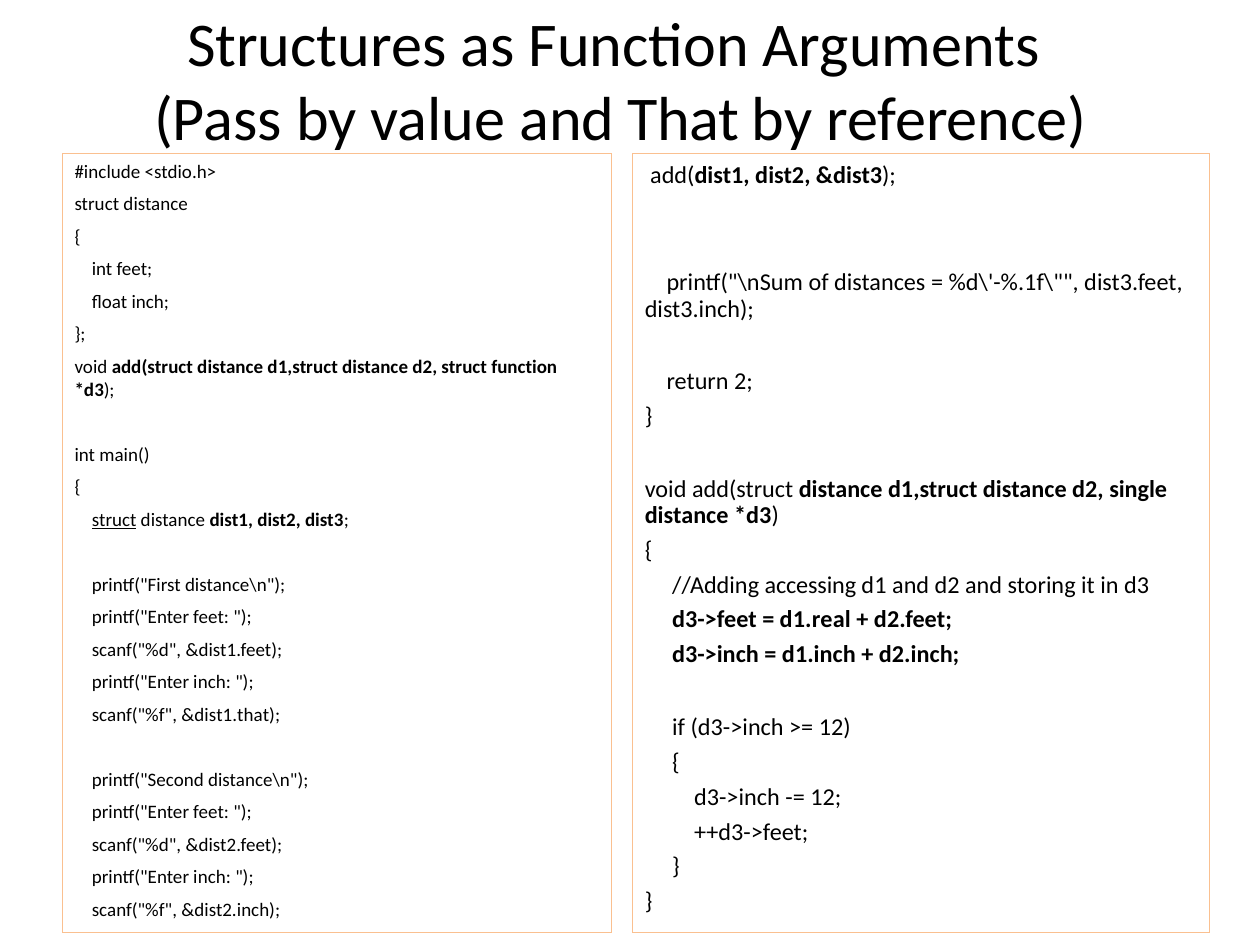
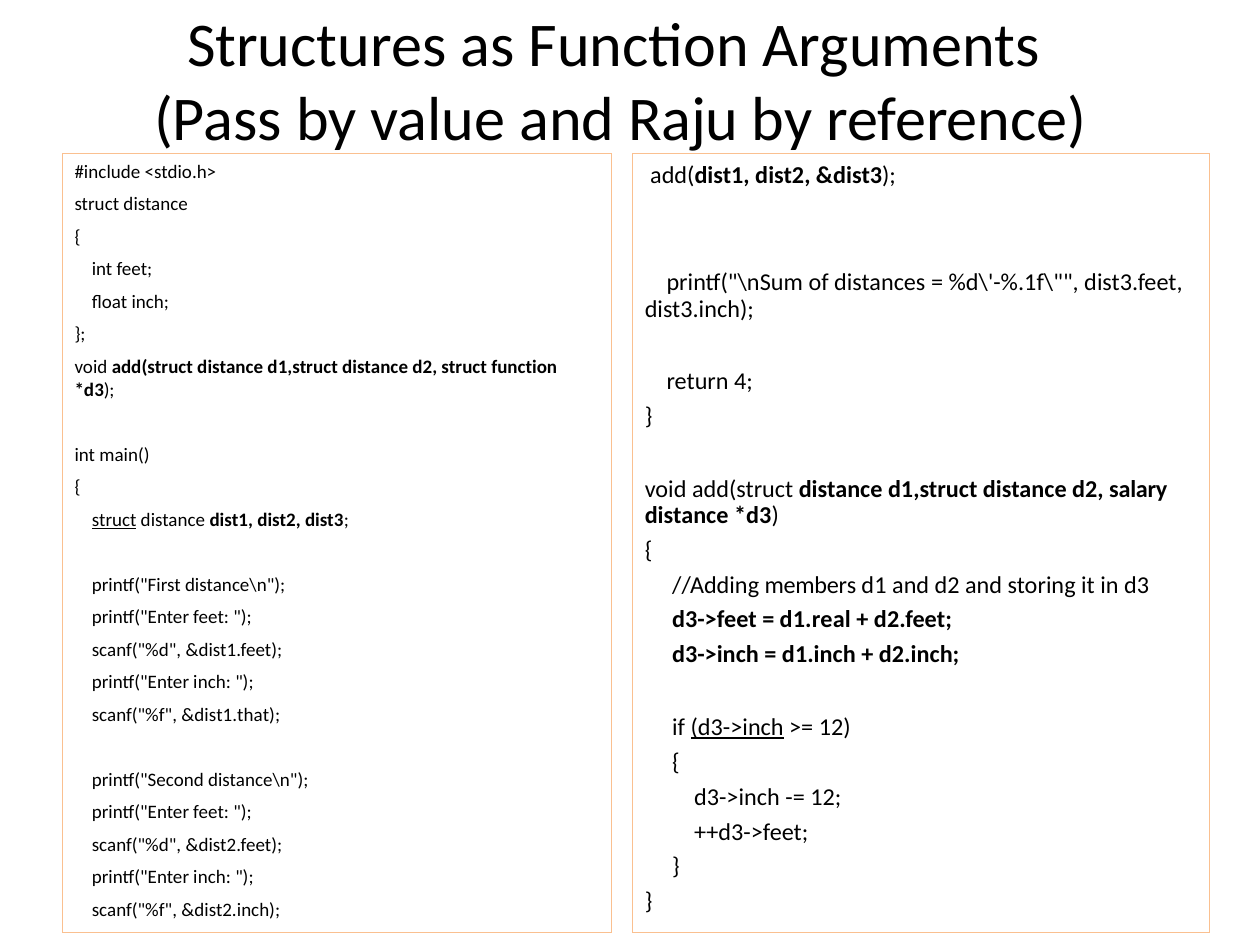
That: That -> Raju (683, 120)
2: 2 -> 4 (743, 382)
single: single -> salary (1138, 489)
accessing: accessing -> members (810, 585)
d3->inch underline: none -> present (737, 727)
